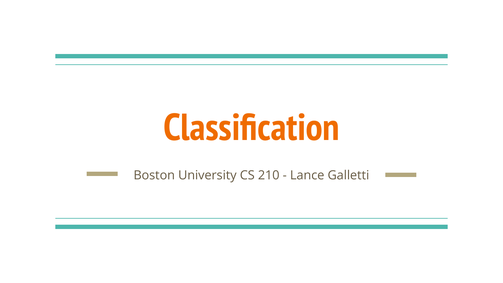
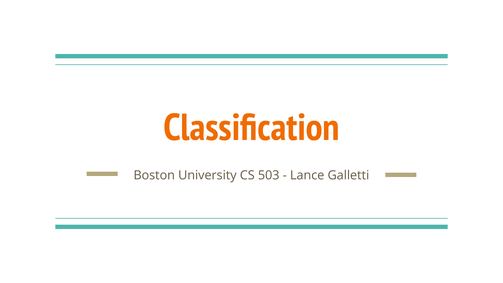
210: 210 -> 503 (269, 175)
